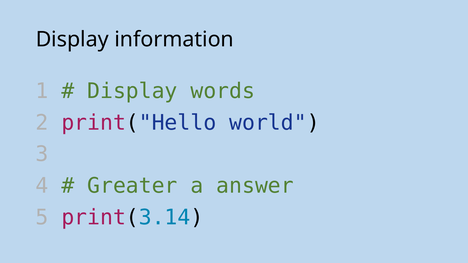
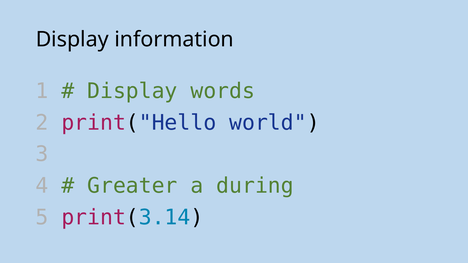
answer: answer -> during (255, 186)
